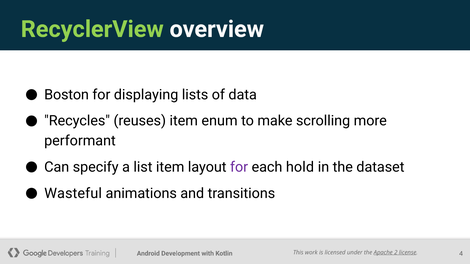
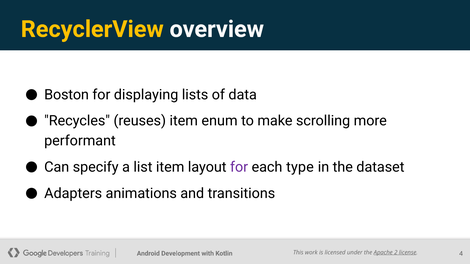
RecyclerView colour: light green -> yellow (92, 29)
hold: hold -> type (300, 167)
Wasteful: Wasteful -> Adapters (73, 194)
